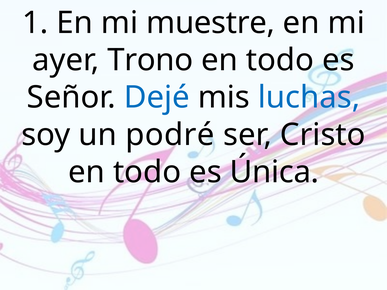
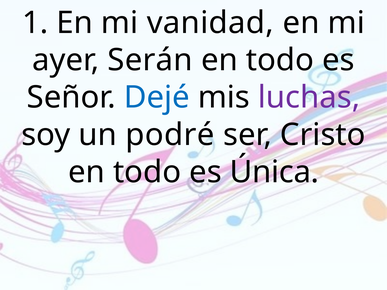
muestre: muestre -> vanidad (210, 23)
Trono: Trono -> Serán (150, 60)
luchas colour: blue -> purple (309, 98)
